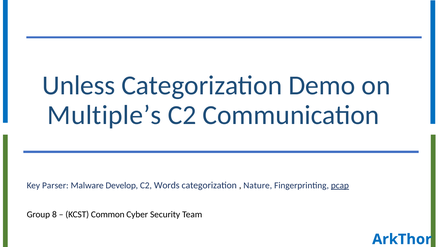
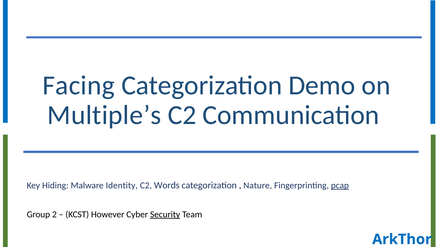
Unless: Unless -> Facing (79, 86)
Parser: Parser -> Hiding (55, 186)
Develop: Develop -> Identity (122, 186)
8: 8 -> 2 (54, 215)
Common: Common -> However (108, 215)
Security underline: none -> present (165, 215)
